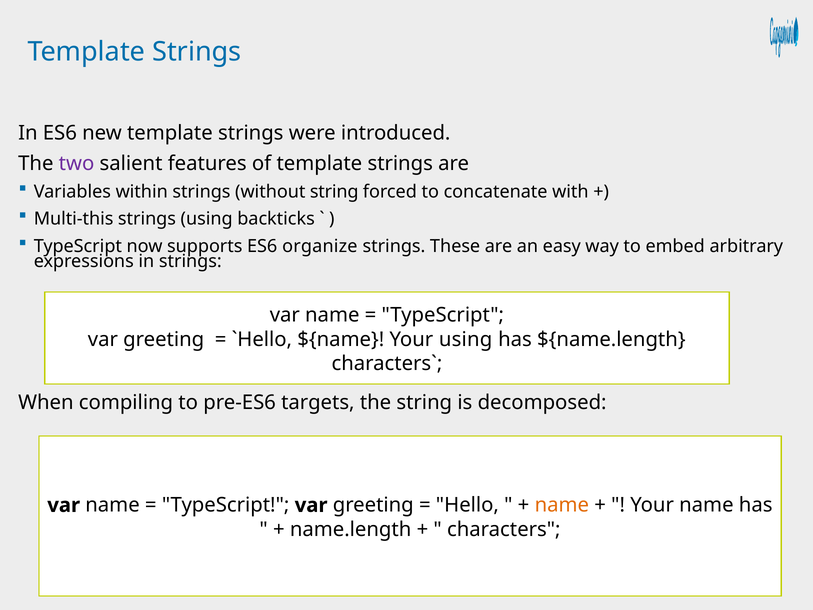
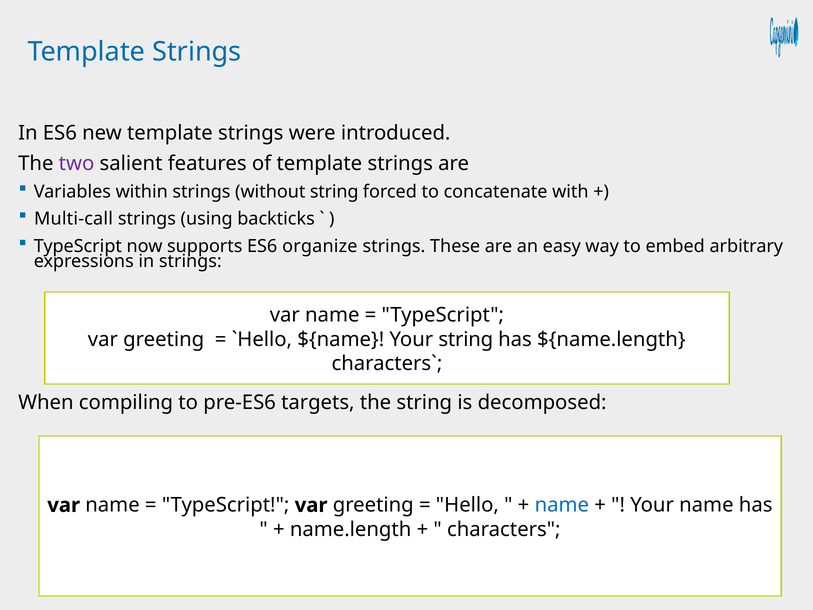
Multi-this: Multi-this -> Multi-call (73, 219)
Your using: using -> string (466, 339)
name colour: orange -> blue (562, 505)
